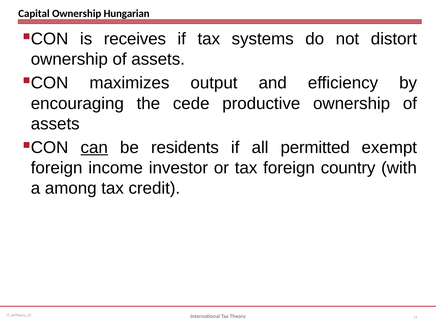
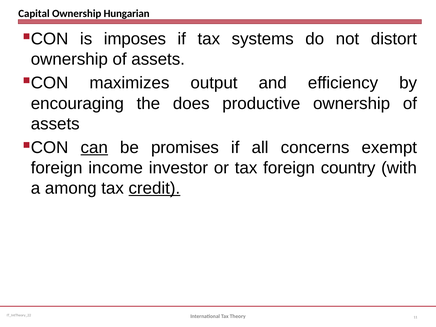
receives: receives -> imposes (135, 39)
cede: cede -> does (191, 103)
residents: residents -> promises (185, 148)
permitted: permitted -> concerns (315, 148)
credit underline: none -> present (154, 188)
